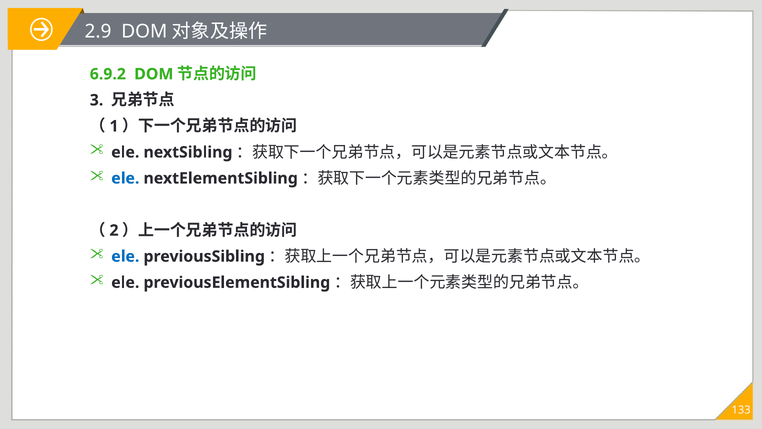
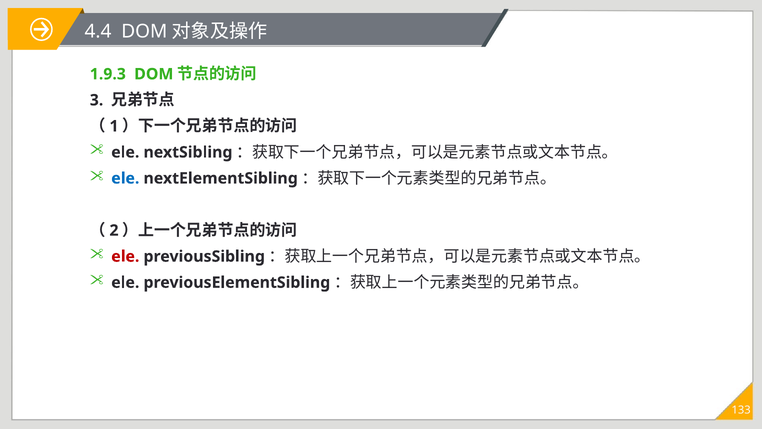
2.9: 2.9 -> 4.4 (98, 31)
6.9.2: 6.9.2 -> 1.9.3 (108, 74)
ele colour: blue -> red (125, 256)
